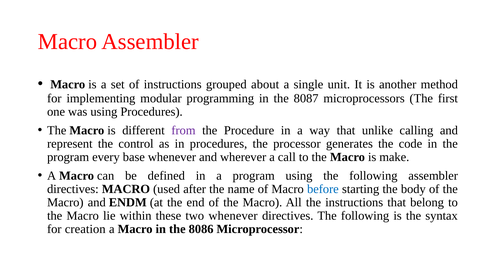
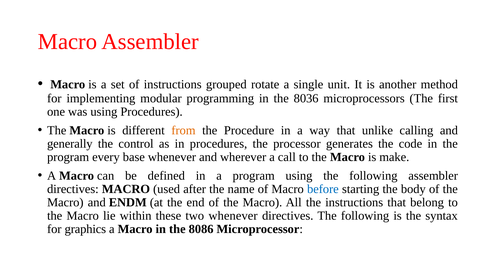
about: about -> rotate (265, 85)
8087: 8087 -> 8036 (306, 98)
from colour: purple -> orange (183, 130)
represent: represent -> generally (70, 144)
creation: creation -> graphics (85, 229)
